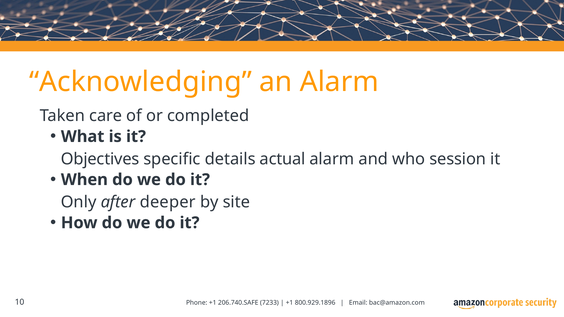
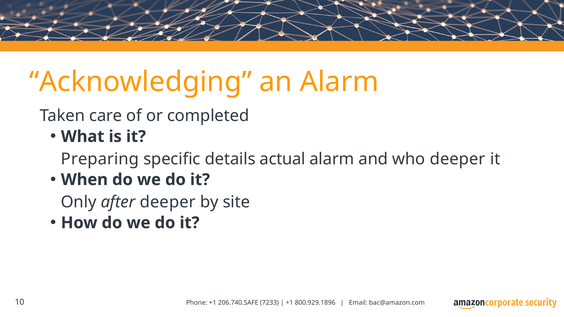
Objectives: Objectives -> Preparing (100, 159)
who session: session -> deeper (458, 159)
